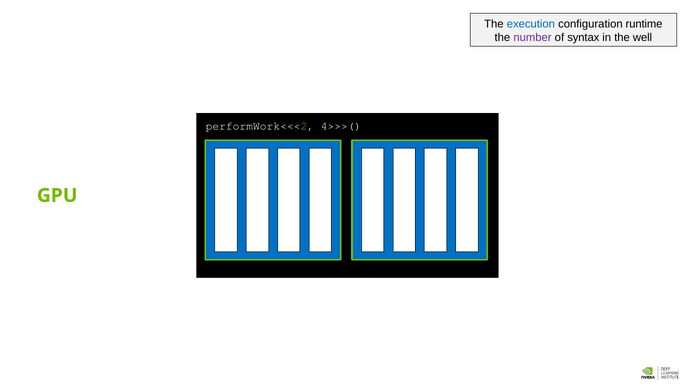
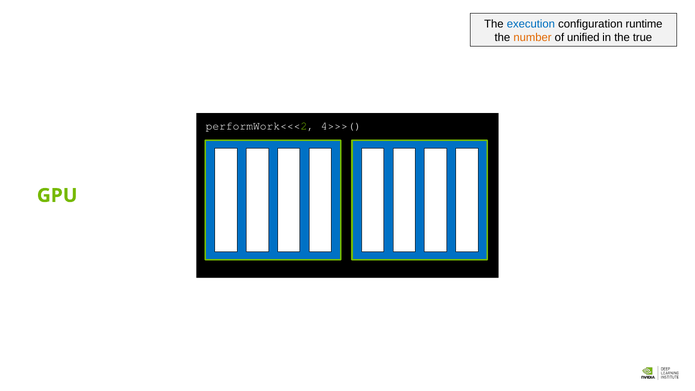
number colour: purple -> orange (532, 37)
syntax: syntax -> unified (583, 37)
well: well -> true (643, 37)
